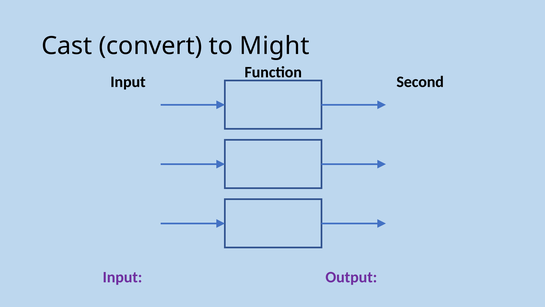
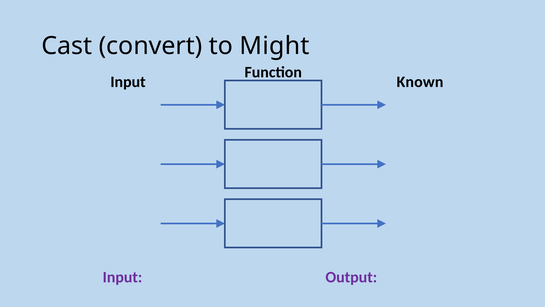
Second: Second -> Known (420, 82)
